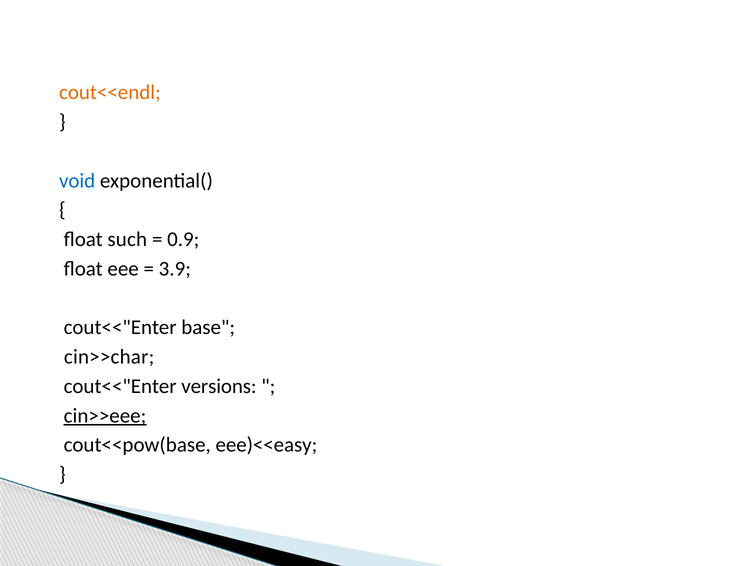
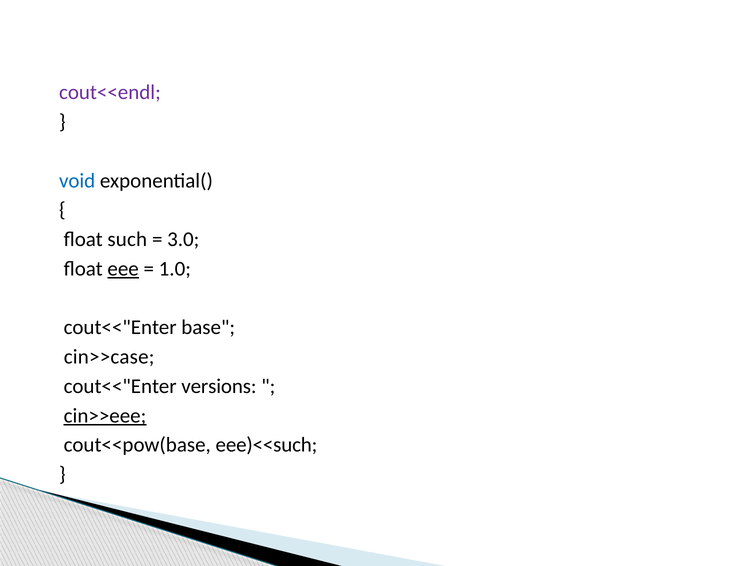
cout<<endl colour: orange -> purple (110, 93)
0.9: 0.9 -> 3.0 (183, 239)
eee underline: none -> present (123, 269)
3.9: 3.9 -> 1.0 (175, 269)
cin>>char: cin>>char -> cin>>case (109, 357)
eee)<<easy: eee)<<easy -> eee)<<such (266, 445)
